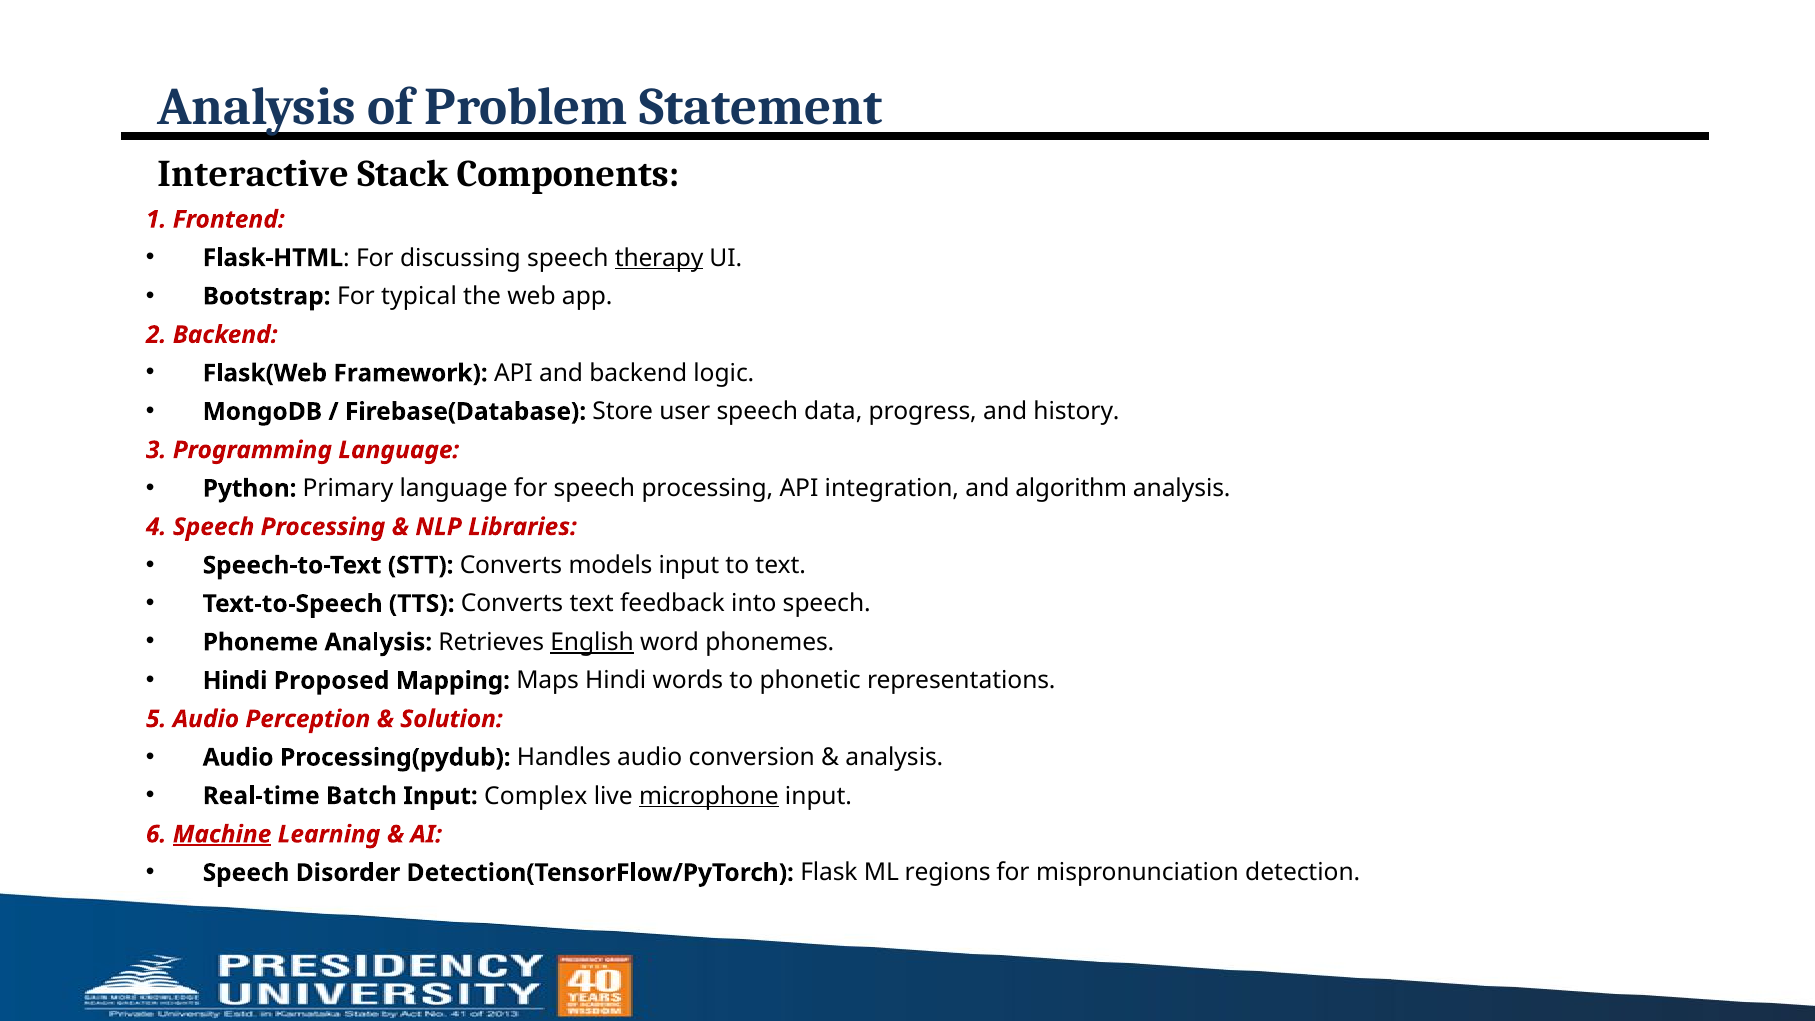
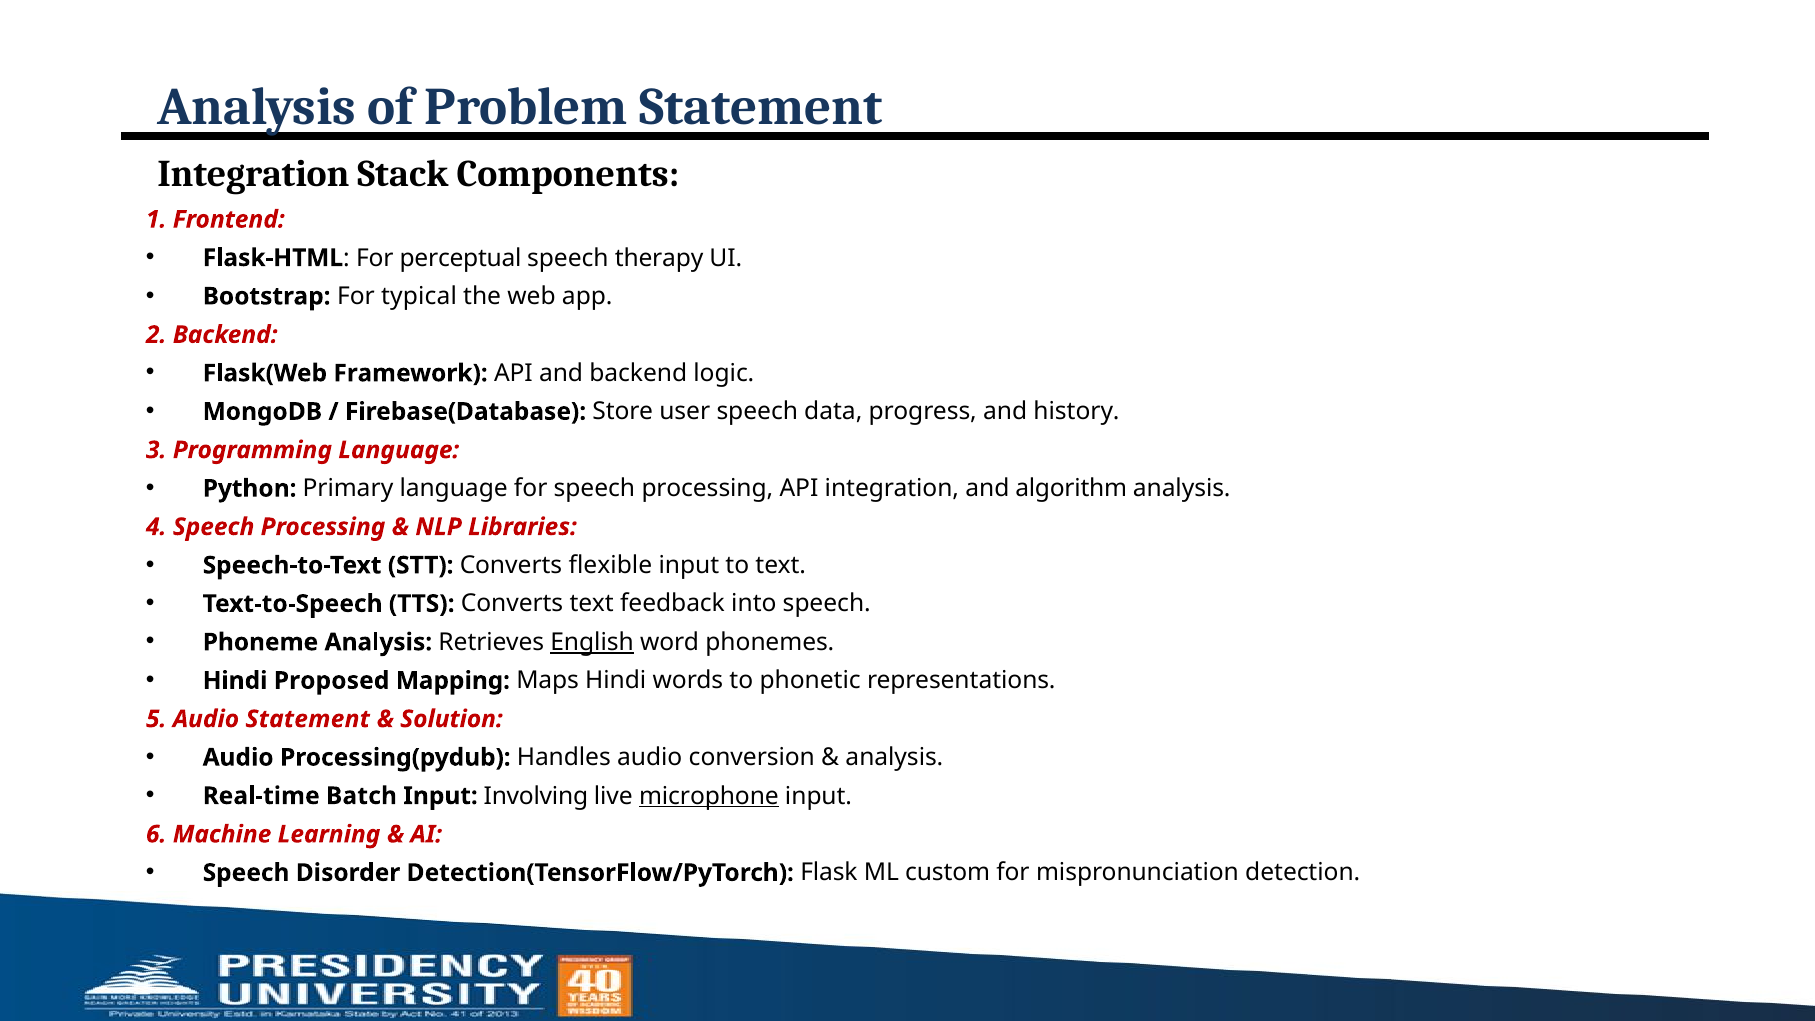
Interactive: Interactive -> Integration (253, 174)
discussing: discussing -> perceptual (461, 258)
therapy underline: present -> none (659, 258)
models: models -> flexible (610, 565)
Audio Perception: Perception -> Statement (308, 719)
Complex: Complex -> Involving (536, 796)
Machine underline: present -> none (222, 834)
regions: regions -> custom (948, 873)
